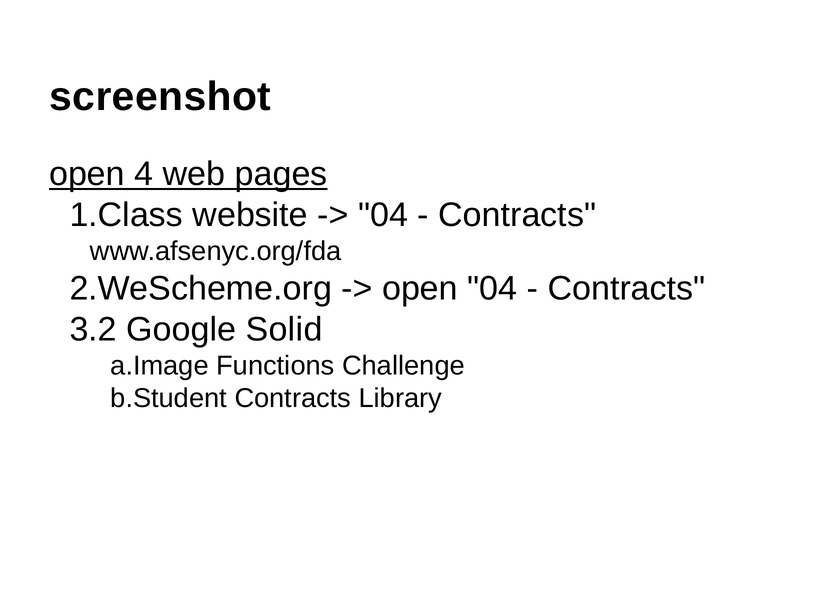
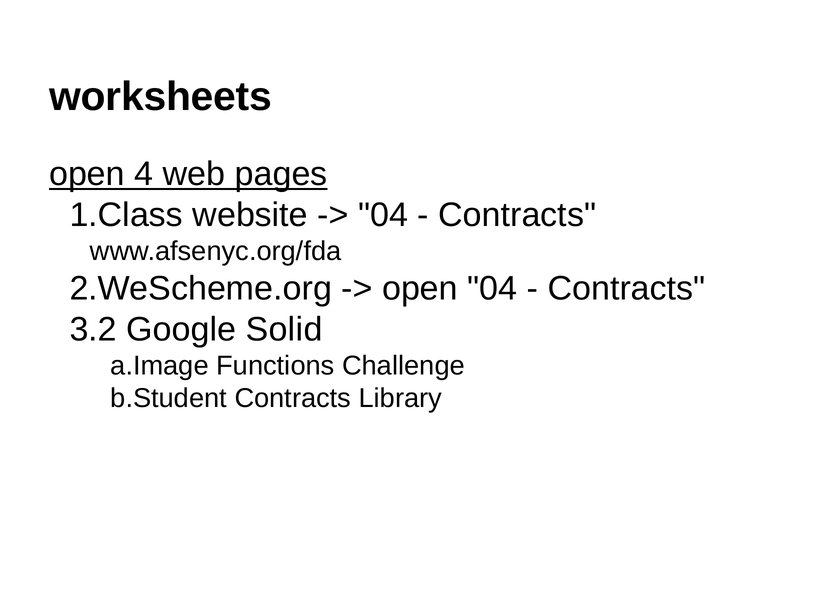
screenshot: screenshot -> worksheets (160, 97)
